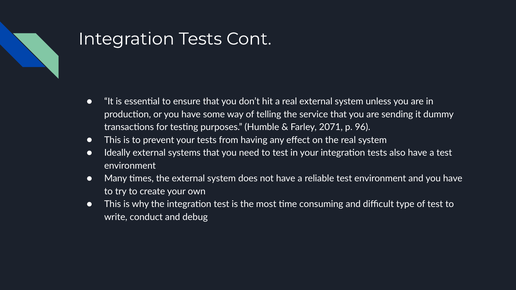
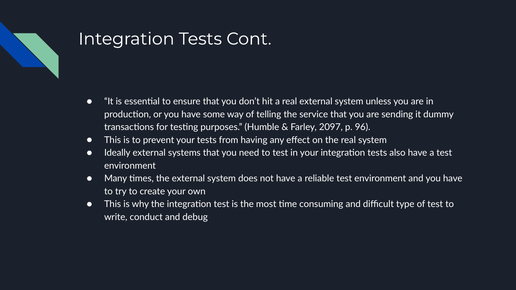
2071: 2071 -> 2097 (331, 127)
